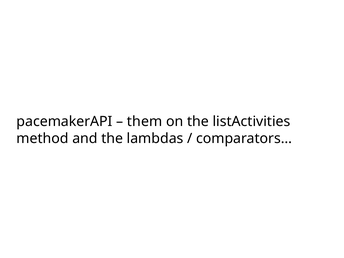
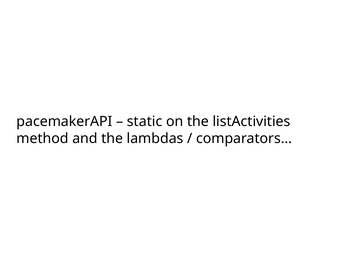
them: them -> static (145, 122)
